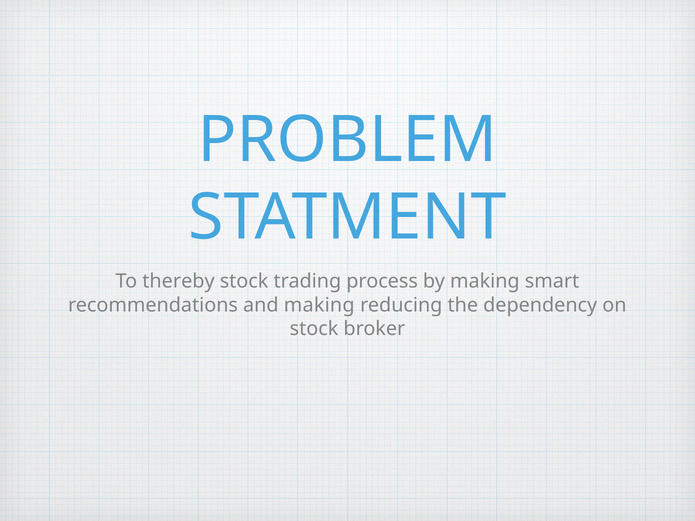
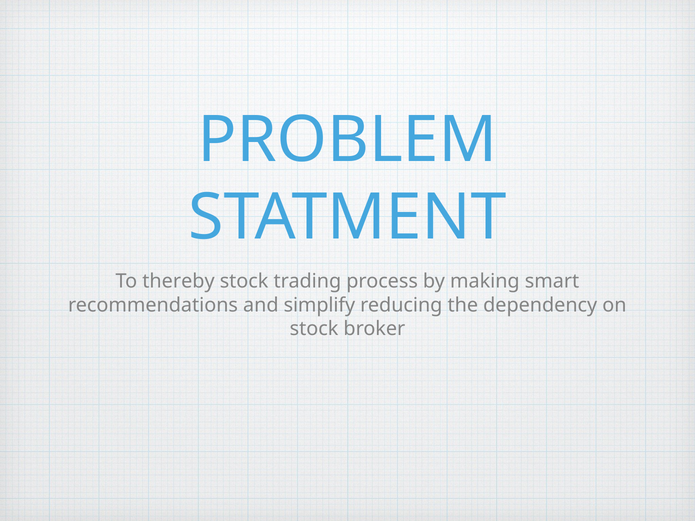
and making: making -> simplify (319, 305)
